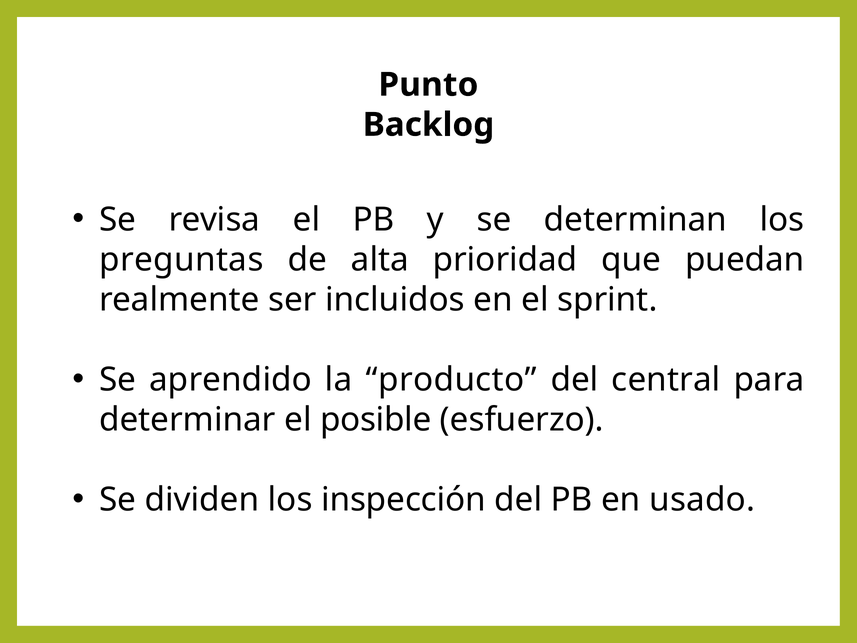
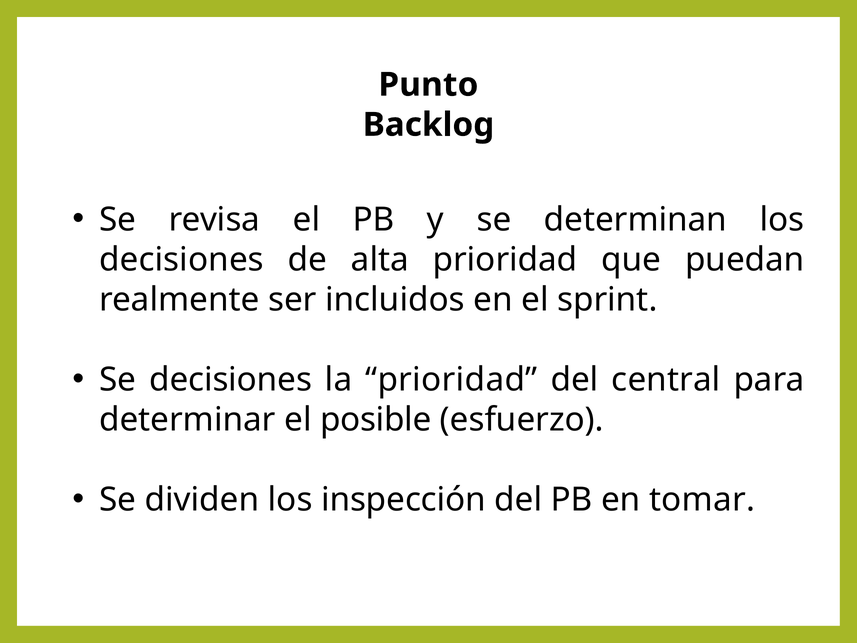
preguntas: preguntas -> decisiones (182, 260)
Se aprendido: aprendido -> decisiones (231, 380)
la producto: producto -> prioridad (451, 380)
usado: usado -> tomar (702, 500)
